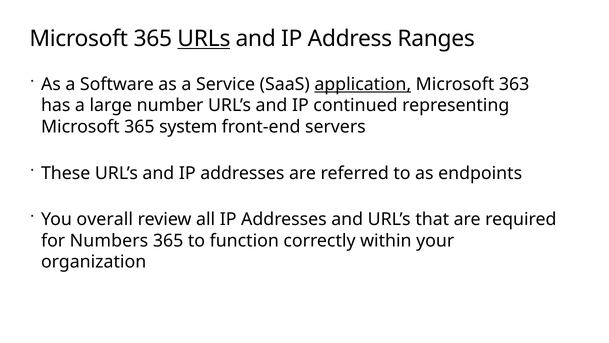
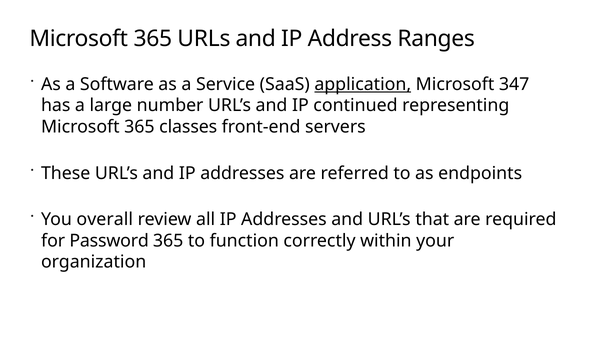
URLs underline: present -> none (204, 39)
363: 363 -> 347 (514, 84)
system: system -> classes (188, 127)
Numbers: Numbers -> Password (109, 240)
